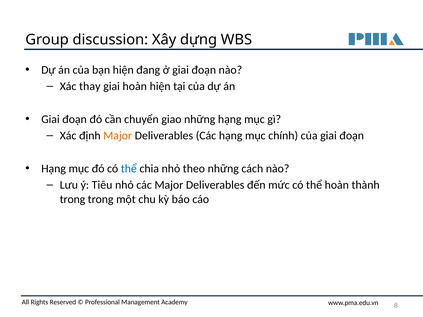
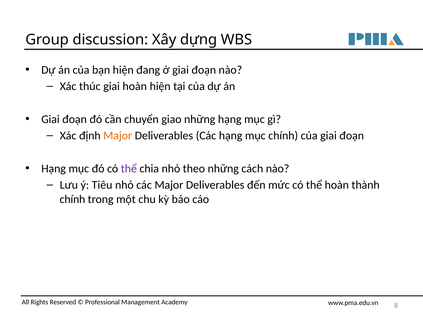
thay: thay -> thúc (90, 86)
thể colour: blue -> purple (129, 169)
trong: trong -> chính (72, 199)
